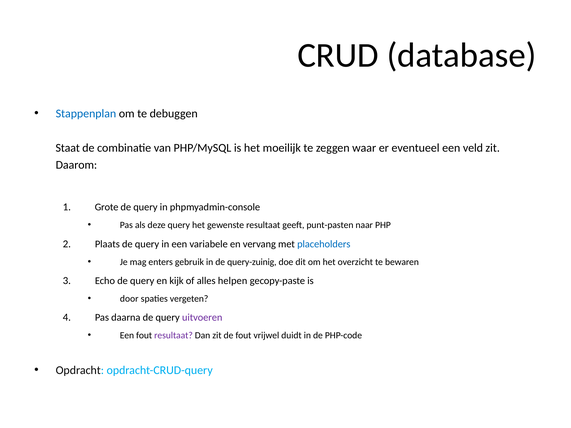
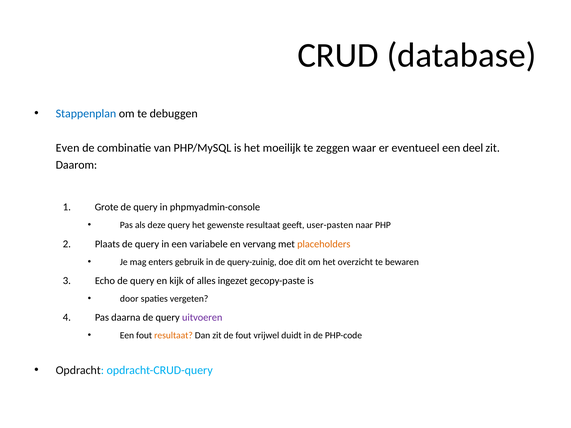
Staat: Staat -> Even (68, 148)
veld: veld -> deel (473, 148)
punt-pasten: punt-pasten -> user-pasten (330, 225)
placeholders colour: blue -> orange (324, 244)
helpen: helpen -> ingezet (233, 281)
resultaat colour: purple -> orange (173, 336)
